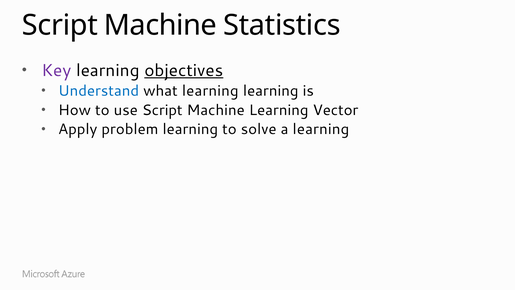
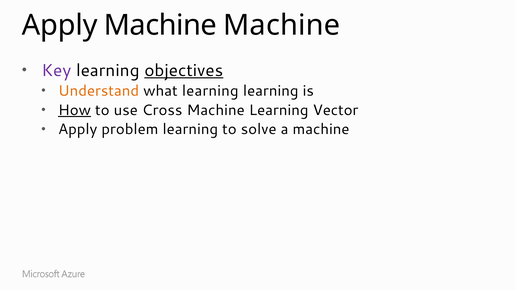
Script: Script -> Apply (60, 25)
Machine Statistics: Statistics -> Machine (282, 25)
Understand colour: blue -> orange (99, 91)
How underline: none -> present (75, 110)
use Script: Script -> Cross (162, 110)
a learning: learning -> machine (321, 129)
